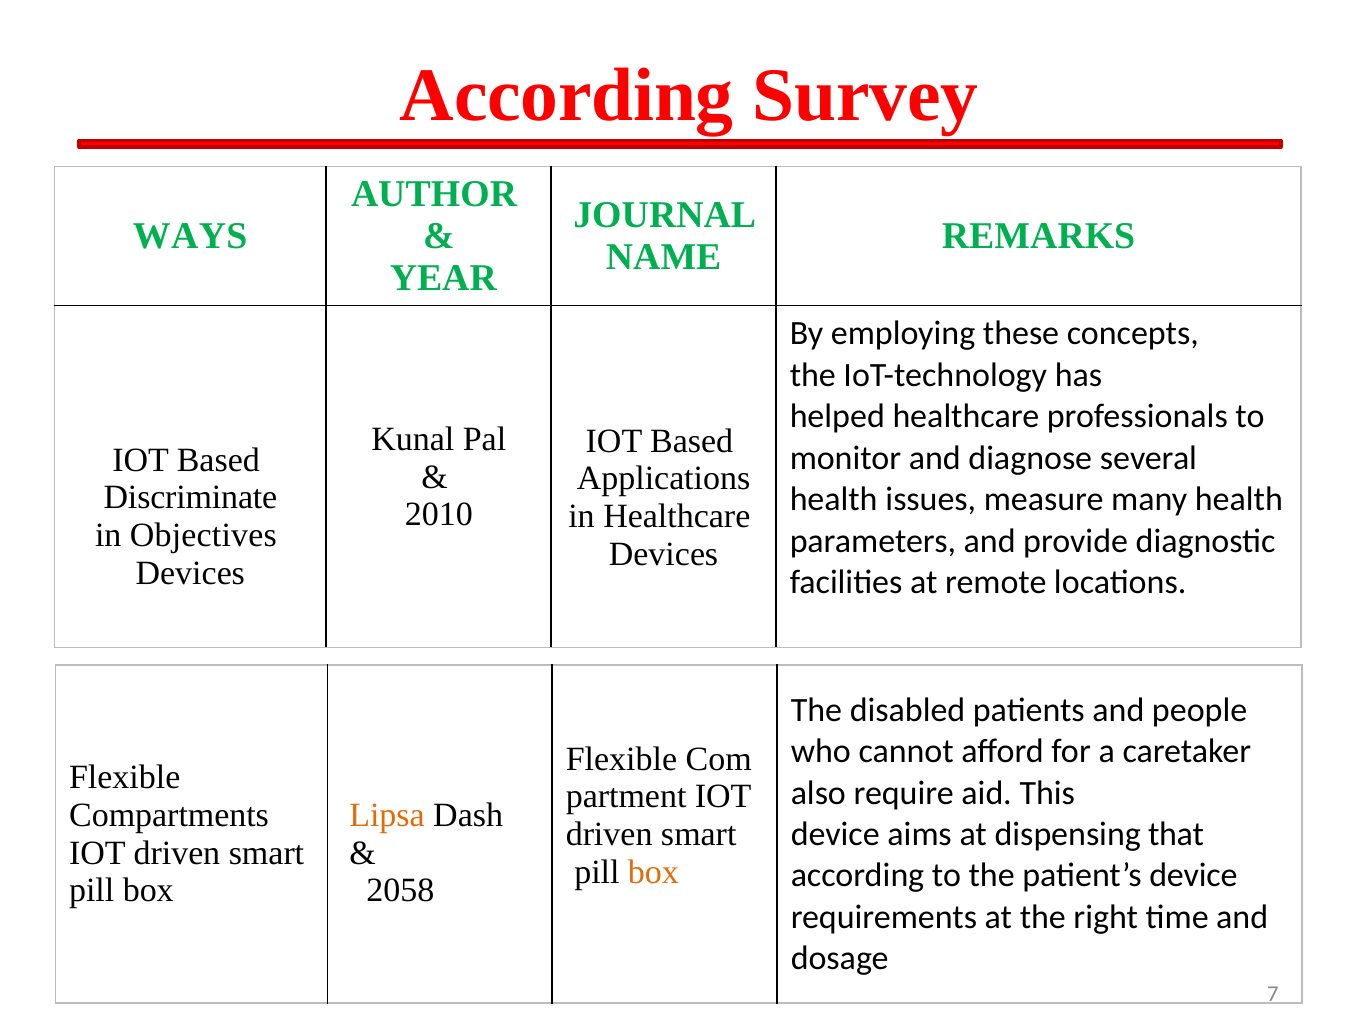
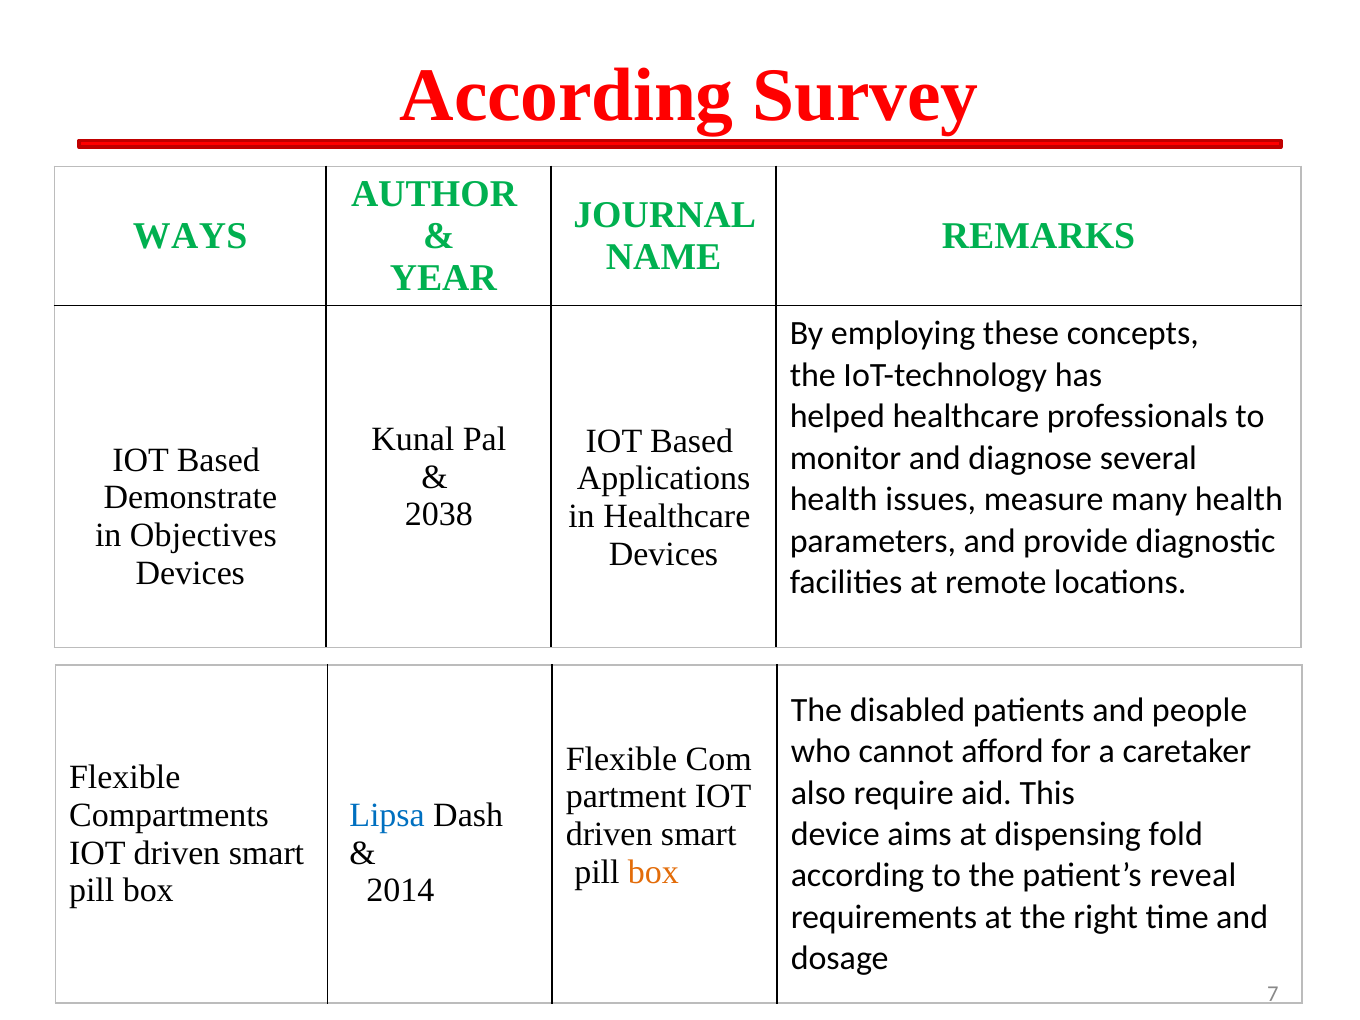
Discriminate: Discriminate -> Demonstrate (190, 498)
2010: 2010 -> 2038 (439, 514)
Lipsa colour: orange -> blue (387, 815)
that: that -> fold (1176, 834)
patient’s device: device -> reveal (1193, 876)
2058: 2058 -> 2014 (400, 891)
